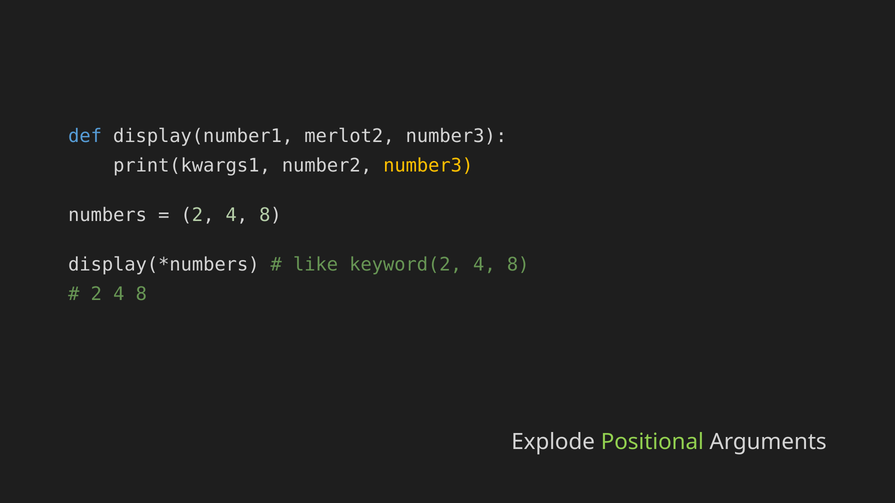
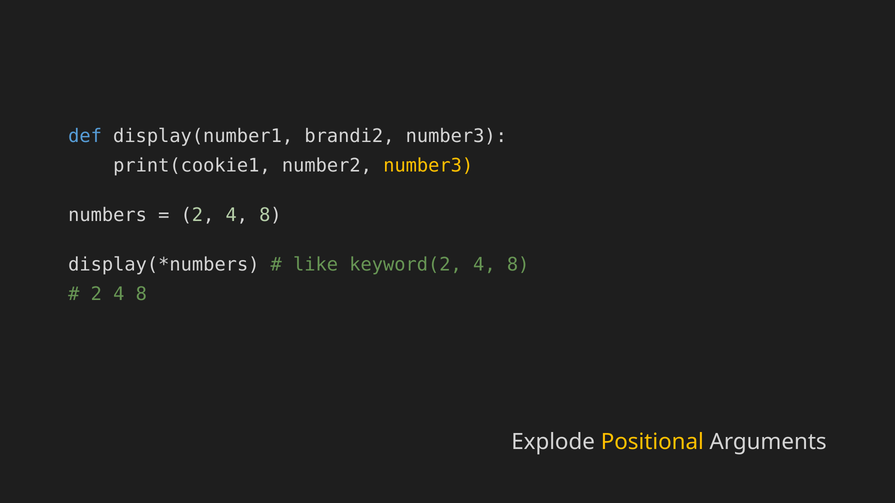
merlot2: merlot2 -> brandi2 (349, 136)
print(kwargs1: print(kwargs1 -> print(cookie1 (192, 166)
Positional colour: light green -> yellow (652, 442)
